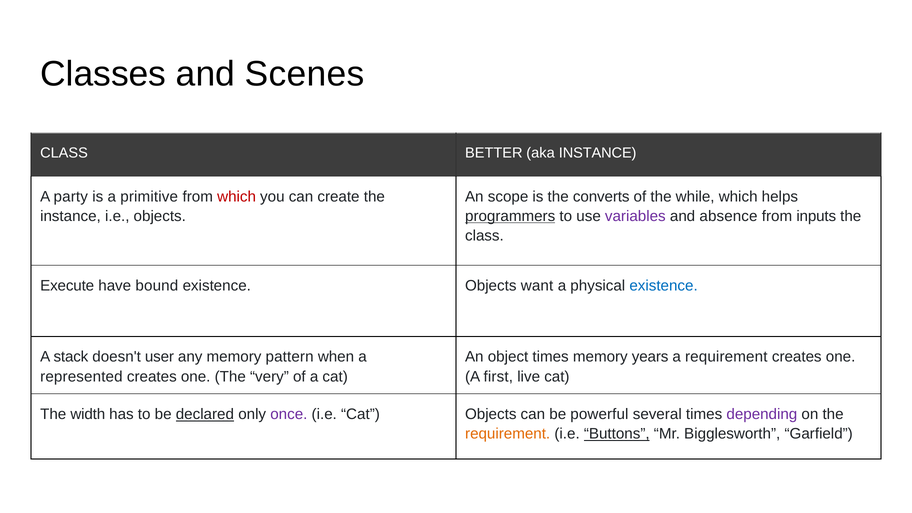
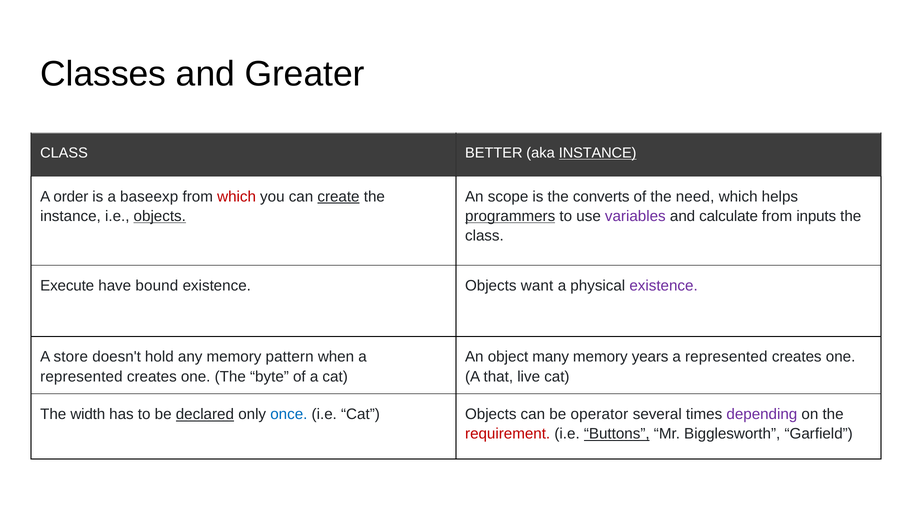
Scenes: Scenes -> Greater (305, 74)
INSTANCE underline: none -> present (598, 153)
party: party -> order (71, 197)
primitive: primitive -> baseexp (149, 197)
create underline: none -> present (339, 197)
while: while -> need (695, 197)
objects underline: none -> present (160, 216)
absence: absence -> calculate (729, 216)
existence colour: blue -> purple (664, 286)
stack: stack -> store (71, 357)
user: user -> hold (159, 357)
object times: times -> many (551, 357)
requirement: requirement -> represented (726, 357)
very: very -> byte (269, 377)
first: first -> that (498, 377)
once colour: purple -> blue (289, 414)
powerful: powerful -> operator (599, 414)
requirement colour: orange -> red (508, 434)
